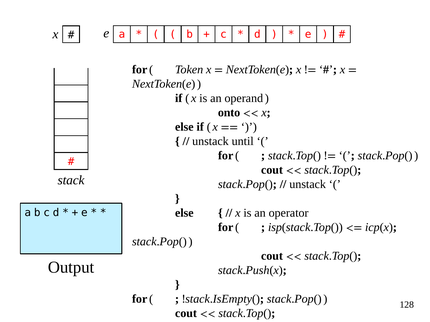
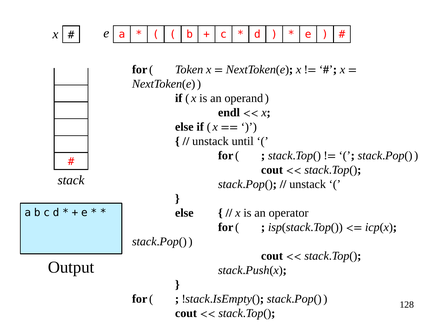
onto: onto -> endl (229, 113)
